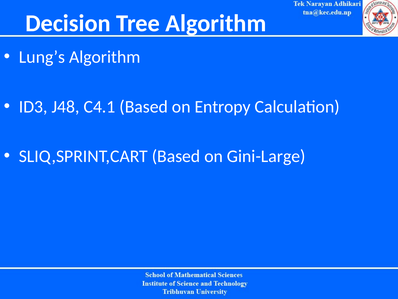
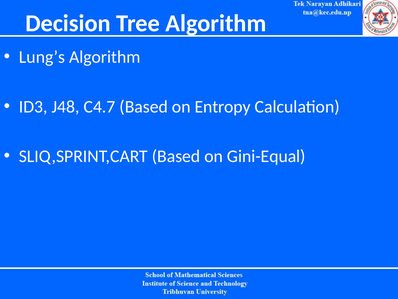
C4.1: C4.1 -> C4.7 (100, 107)
Gini-Large: Gini-Large -> Gini-Equal (266, 156)
